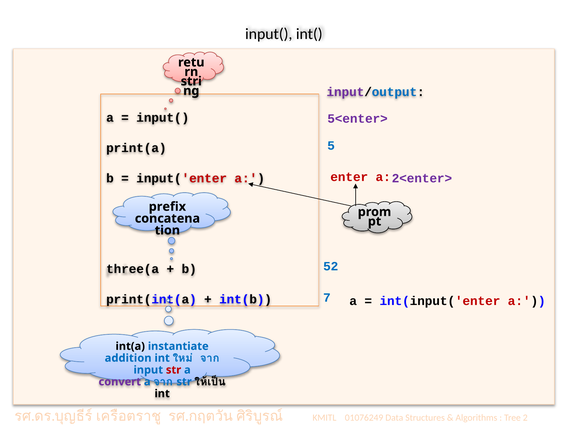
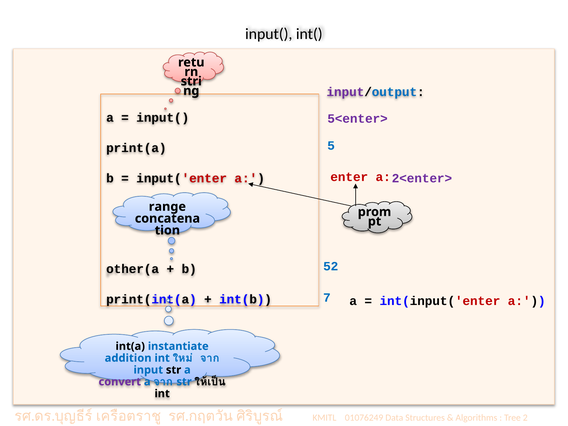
prefix: prefix -> range (167, 207)
three(a: three(a -> other(a (133, 269)
str colour: red -> black (174, 370)
